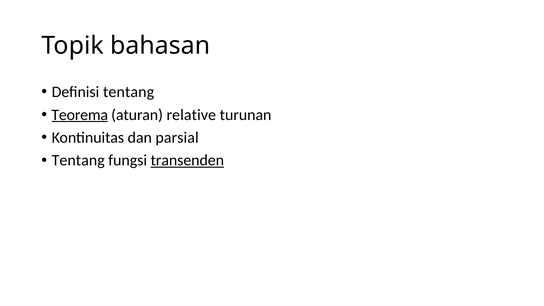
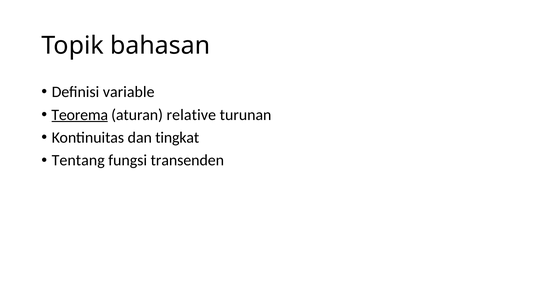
Definisi tentang: tentang -> variable (129, 92)
parsial: parsial -> tingkat (177, 138)
transenden underline: present -> none (187, 160)
